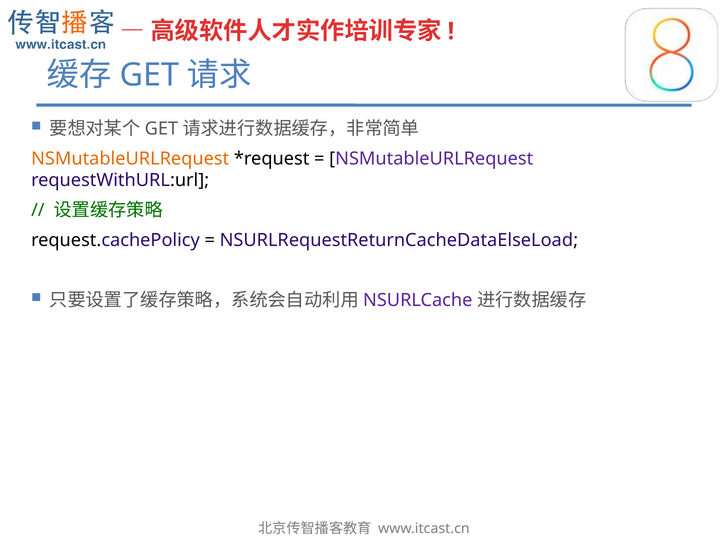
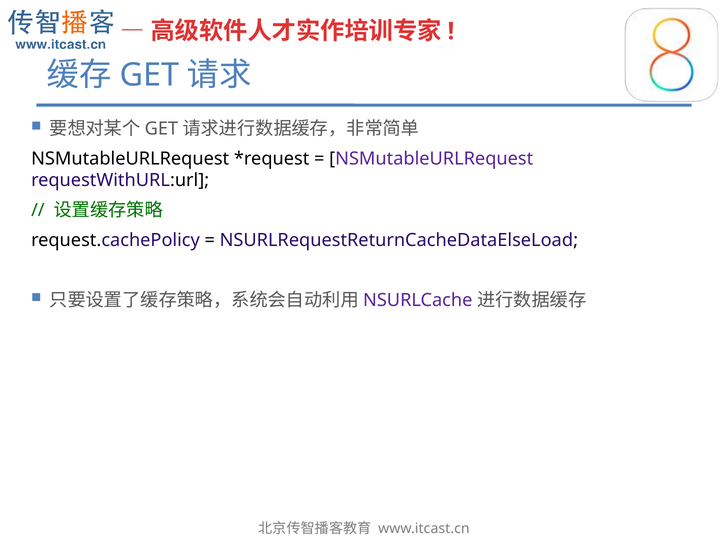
NSMutableURLRequest colour: orange -> black (130, 159)
